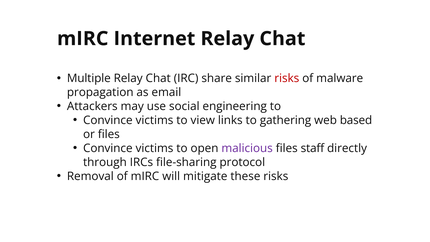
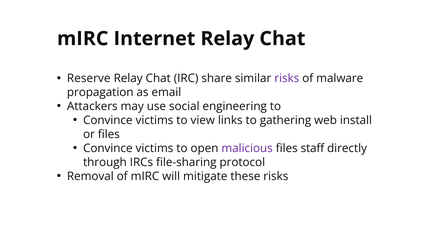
Multiple: Multiple -> Reserve (89, 78)
risks colour: red -> purple (287, 78)
based: based -> install (356, 120)
